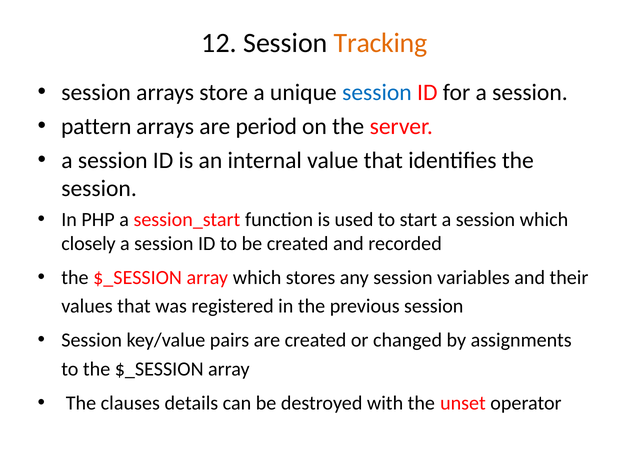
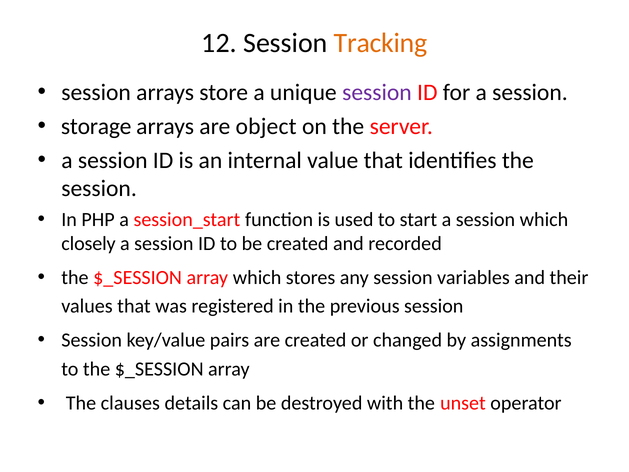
session colour: blue -> purple (377, 92)
pattern: pattern -> storage (96, 126)
period: period -> object (266, 126)
